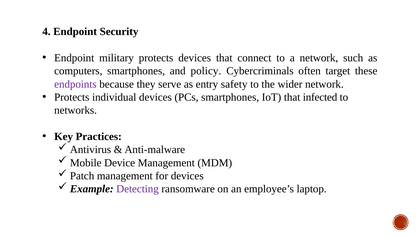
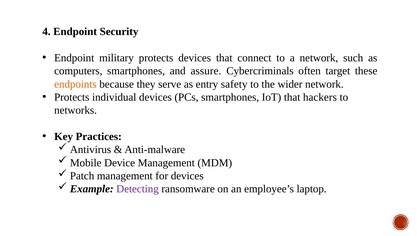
policy: policy -> assure (206, 71)
endpoints colour: purple -> orange (75, 84)
infected: infected -> hackers (320, 97)
